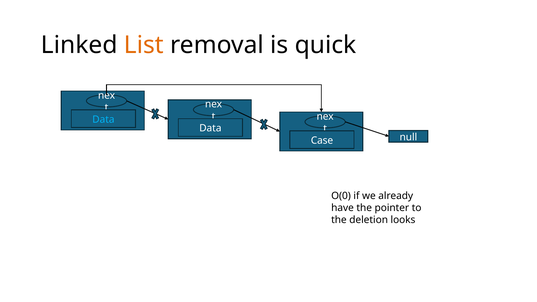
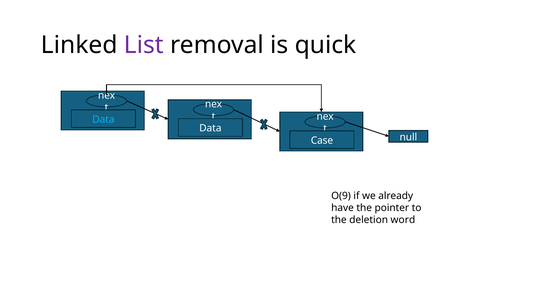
List colour: orange -> purple (144, 45)
O(0: O(0 -> O(9 (341, 196)
looks: looks -> word (403, 220)
